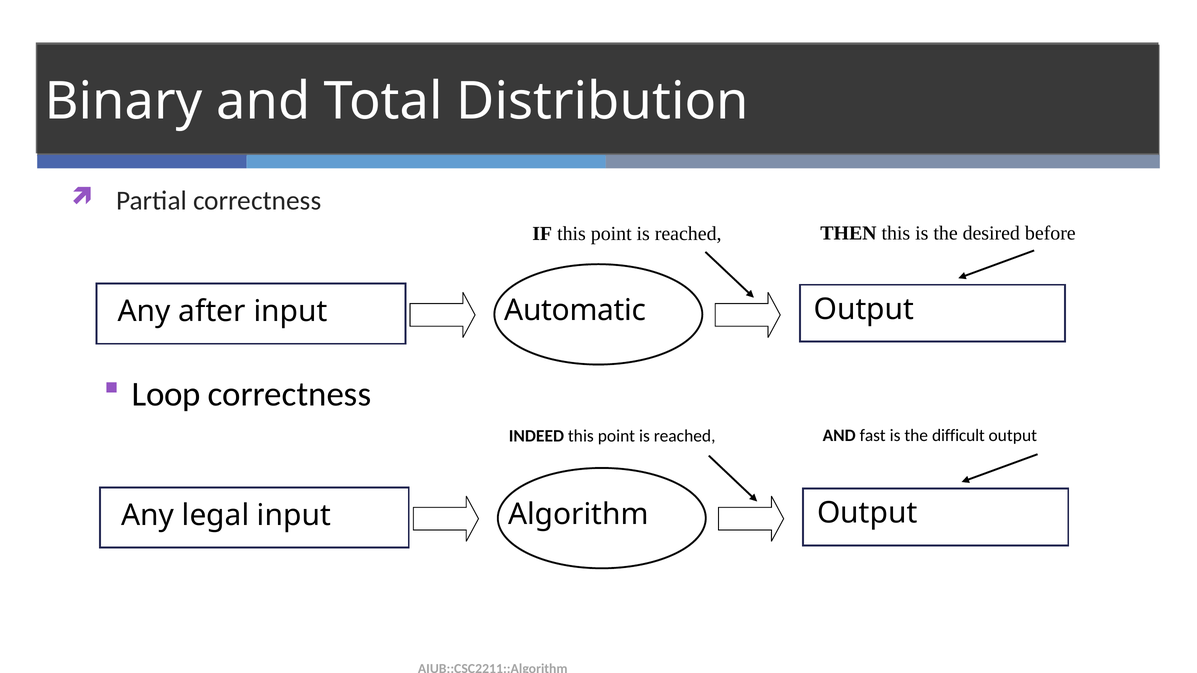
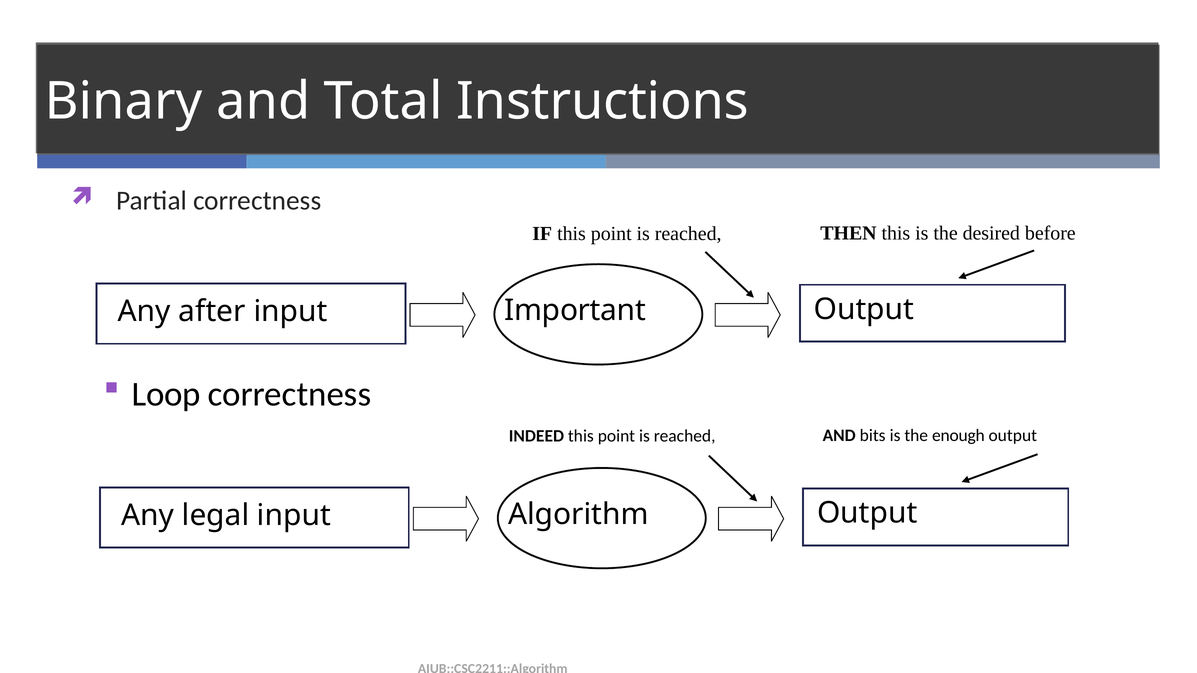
Distribution: Distribution -> Instructions (603, 102)
Automatic: Automatic -> Important (575, 311)
fast: fast -> bits (873, 436)
difficult: difficult -> enough (958, 436)
